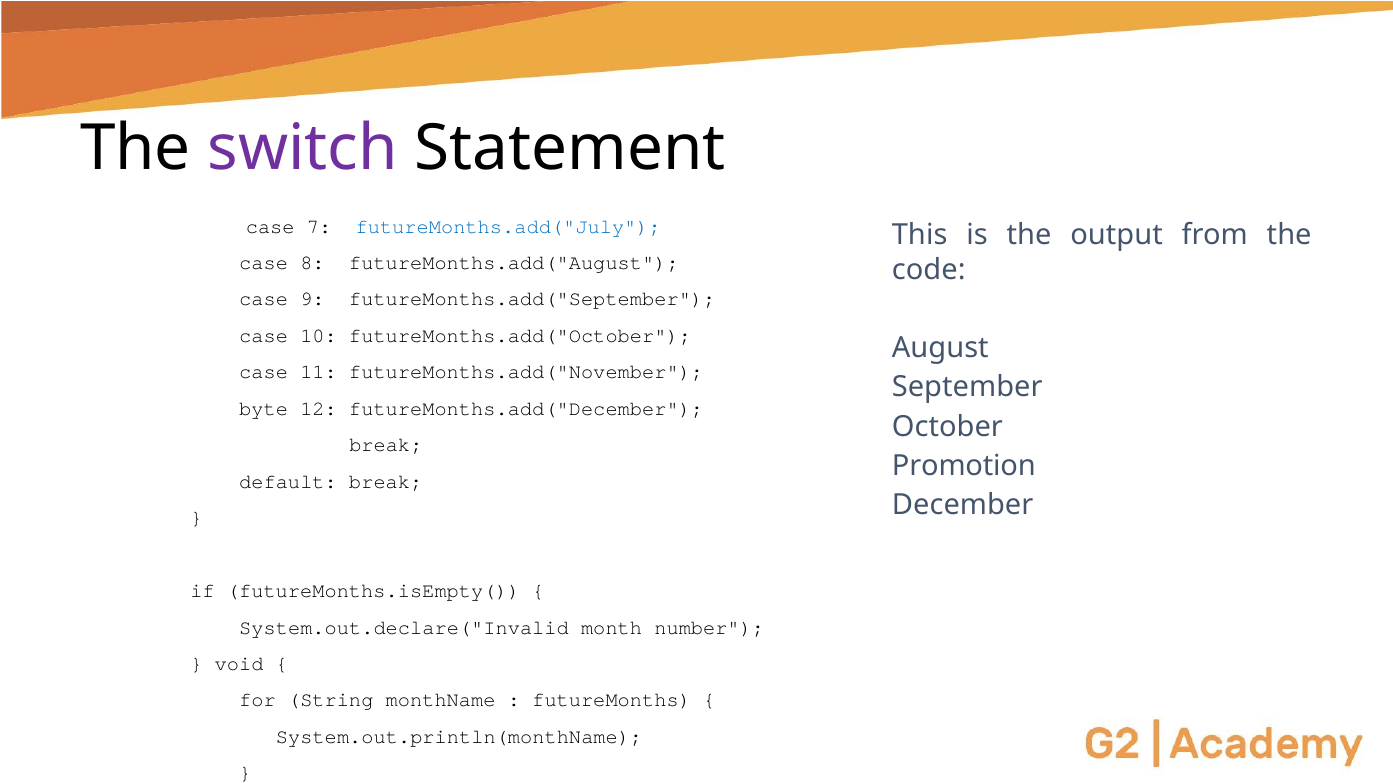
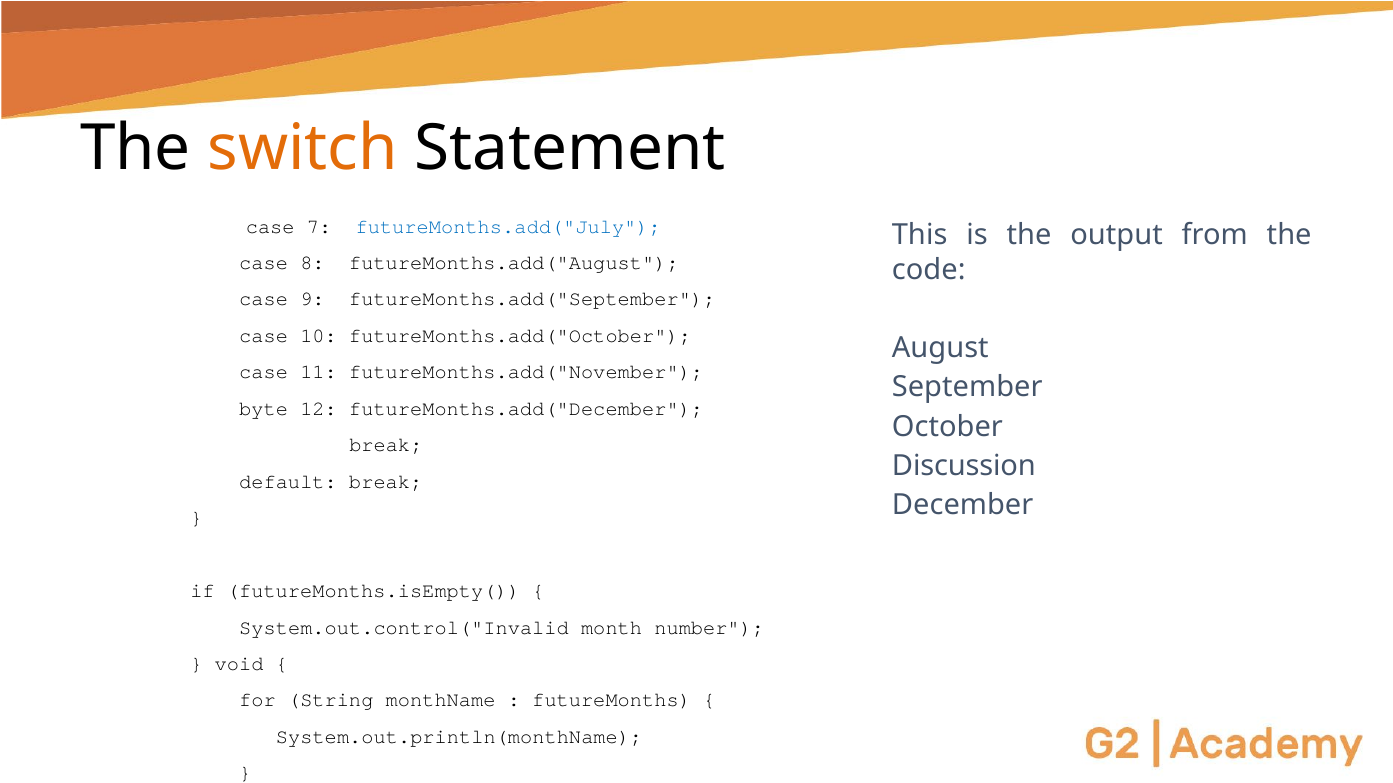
switch colour: purple -> orange (303, 149)
Promotion: Promotion -> Discussion (964, 466)
System.out.declare("Invalid: System.out.declare("Invalid -> System.out.control("Invalid (404, 628)
